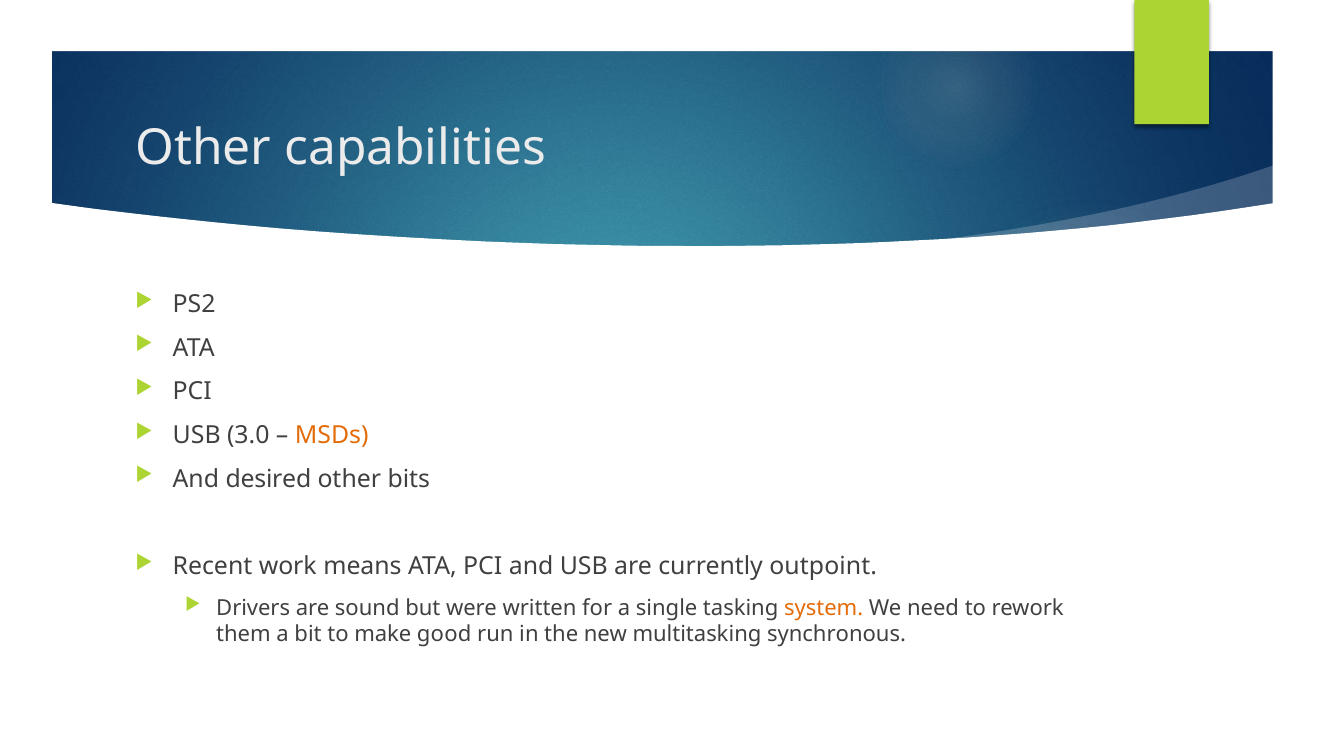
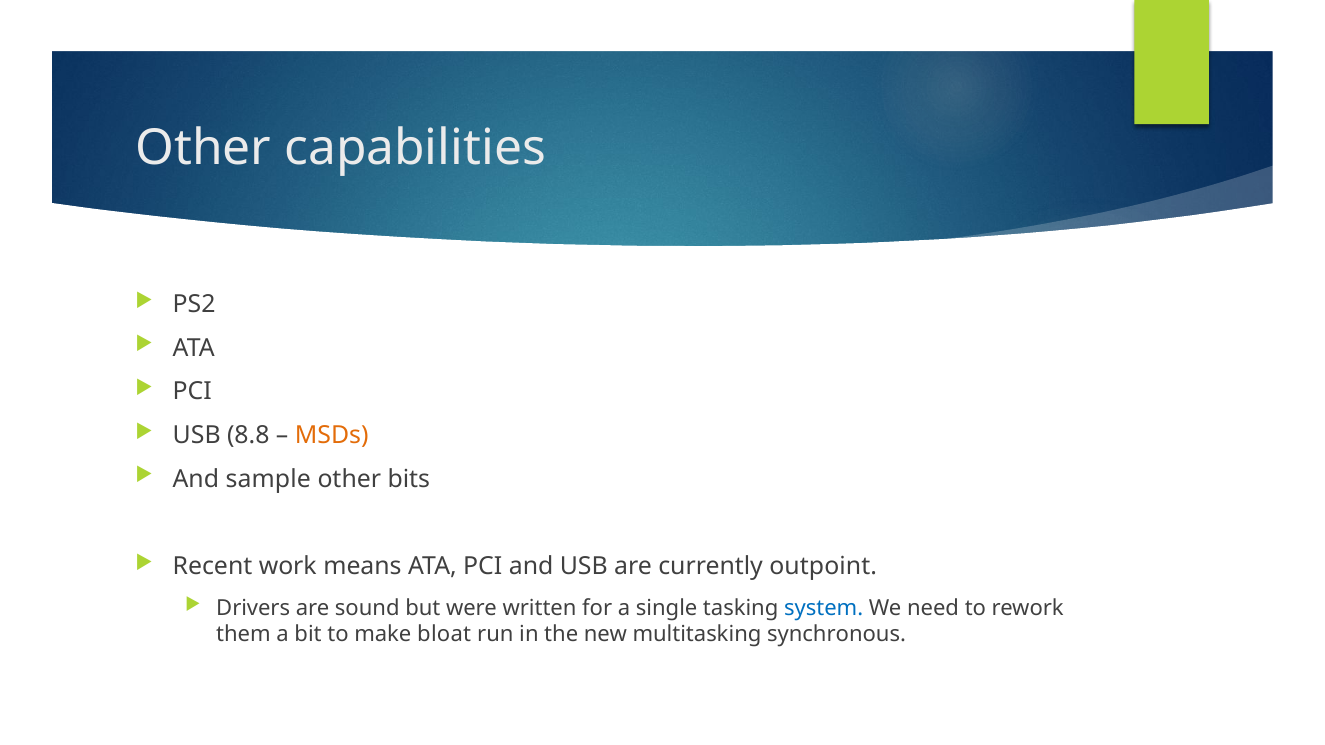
3.0: 3.0 -> 8.8 (248, 435)
desired: desired -> sample (268, 479)
system colour: orange -> blue (824, 608)
good: good -> bloat (444, 635)
